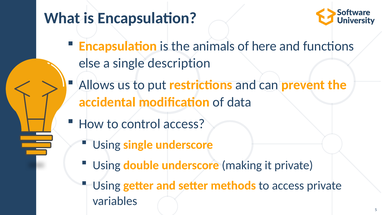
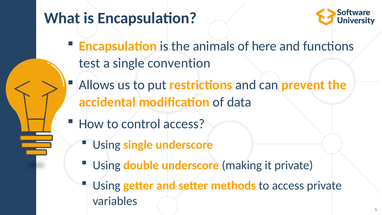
else: else -> test (90, 63)
description: description -> convention (179, 63)
